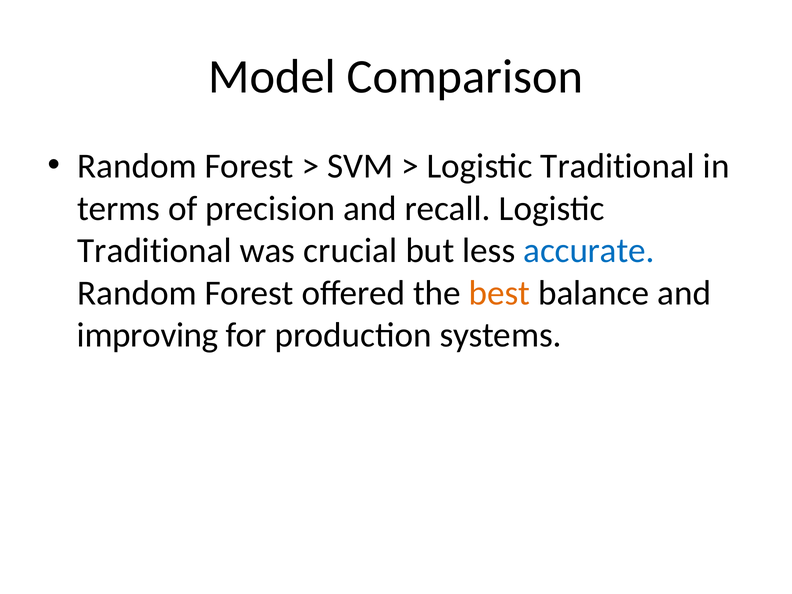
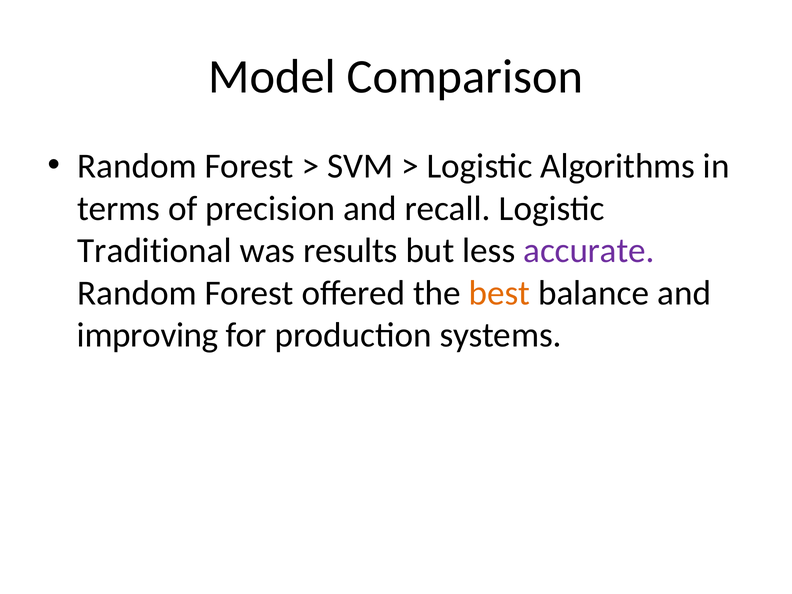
Traditional: Traditional -> Algorithms (618, 166)
crucial: crucial -> results (350, 251)
accurate colour: blue -> purple (589, 251)
